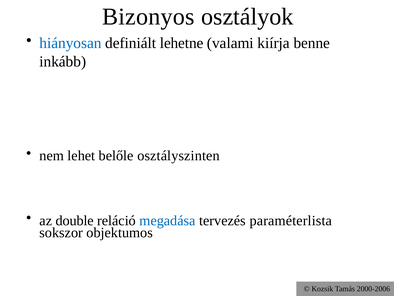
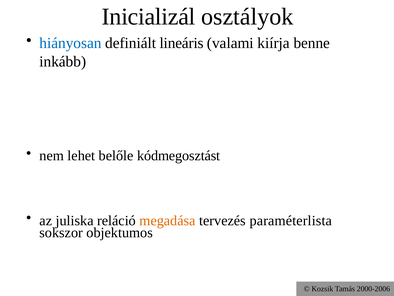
Bizonyos: Bizonyos -> Inicializál (149, 17)
lehetne: lehetne -> lineáris (182, 43)
osztályszinten: osztályszinten -> kódmegosztást (179, 155)
double: double -> juliska (75, 220)
megadása colour: blue -> orange (167, 220)
